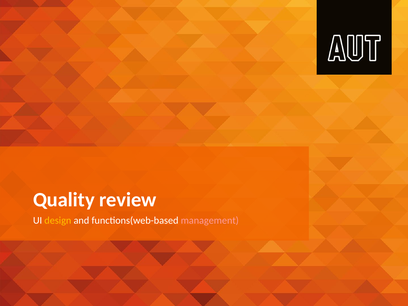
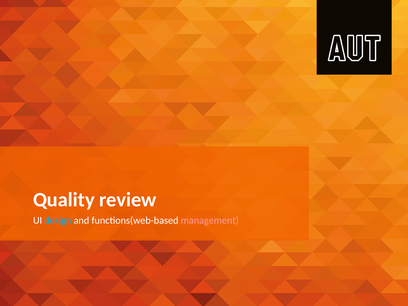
design colour: yellow -> light blue (58, 220)
